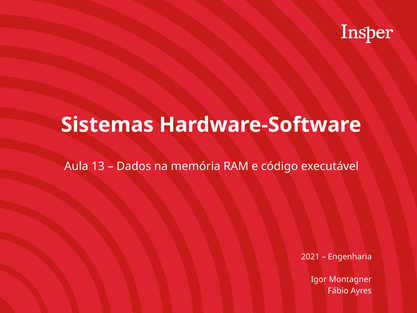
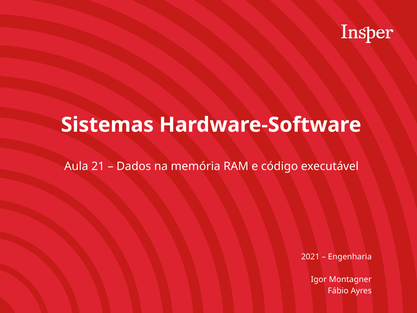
13: 13 -> 21 (98, 166)
